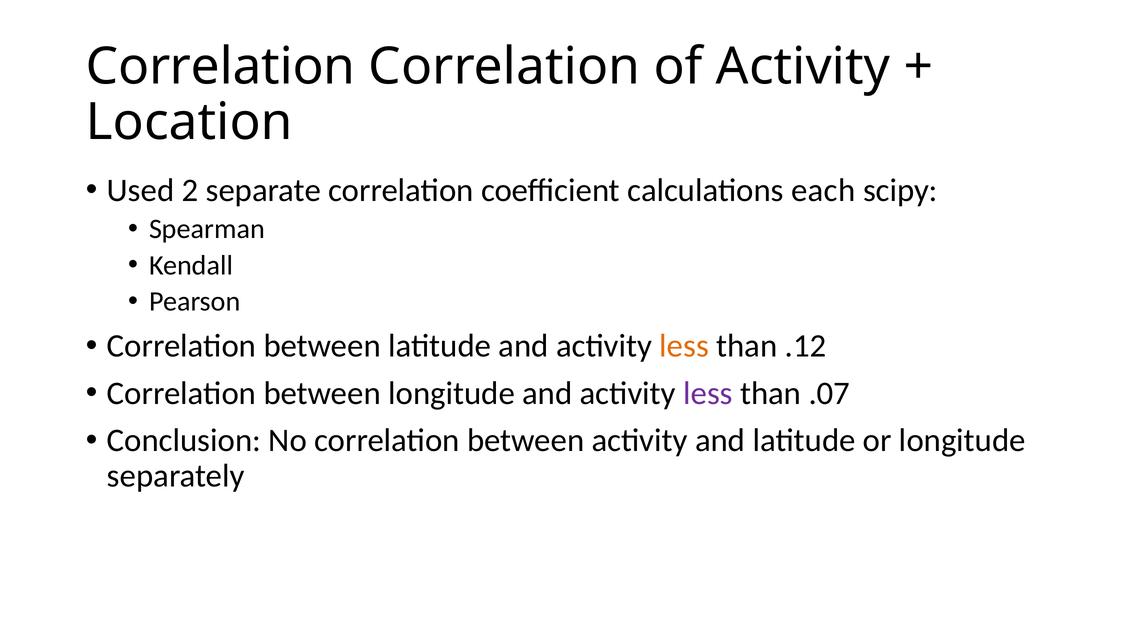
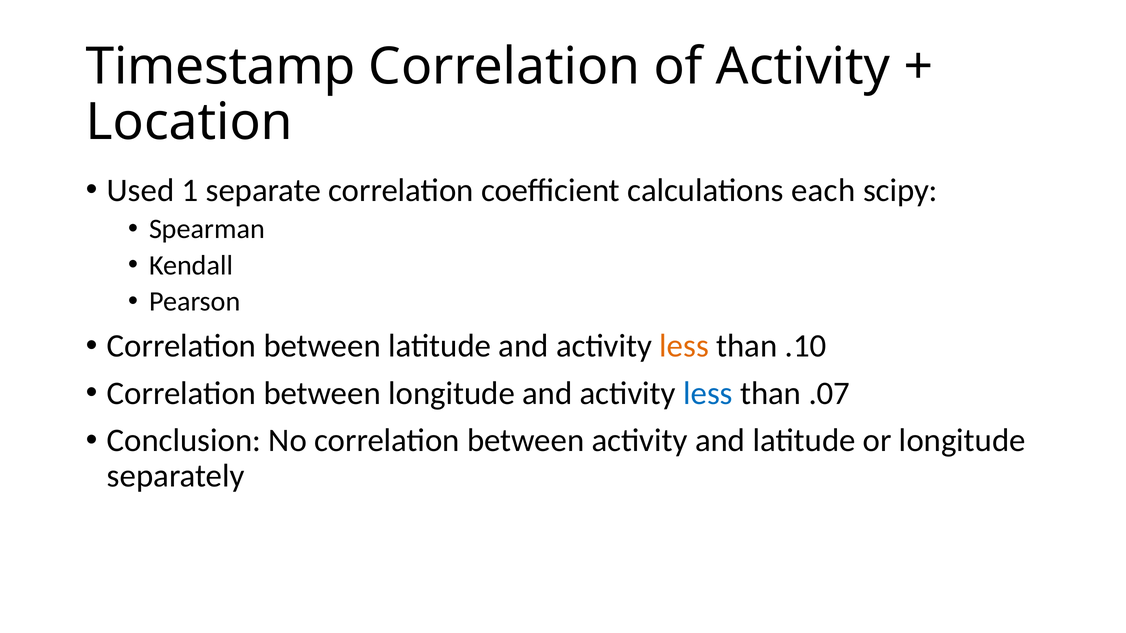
Correlation: Correlation -> Timestamp (221, 67)
2: 2 -> 1 (190, 190)
.12: .12 -> .10 (806, 346)
less colour: purple -> blue (708, 394)
